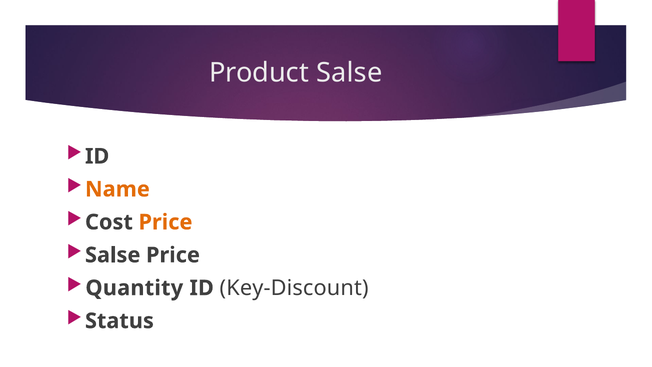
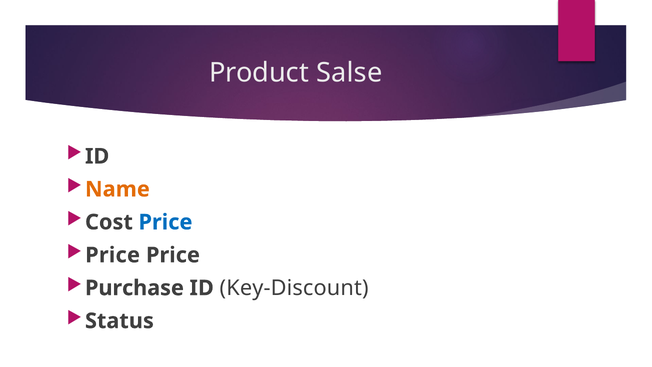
Price colour: orange -> blue (165, 222)
Salse: Salse -> Price (113, 255)
Quantity: Quantity -> Purchase (134, 288)
